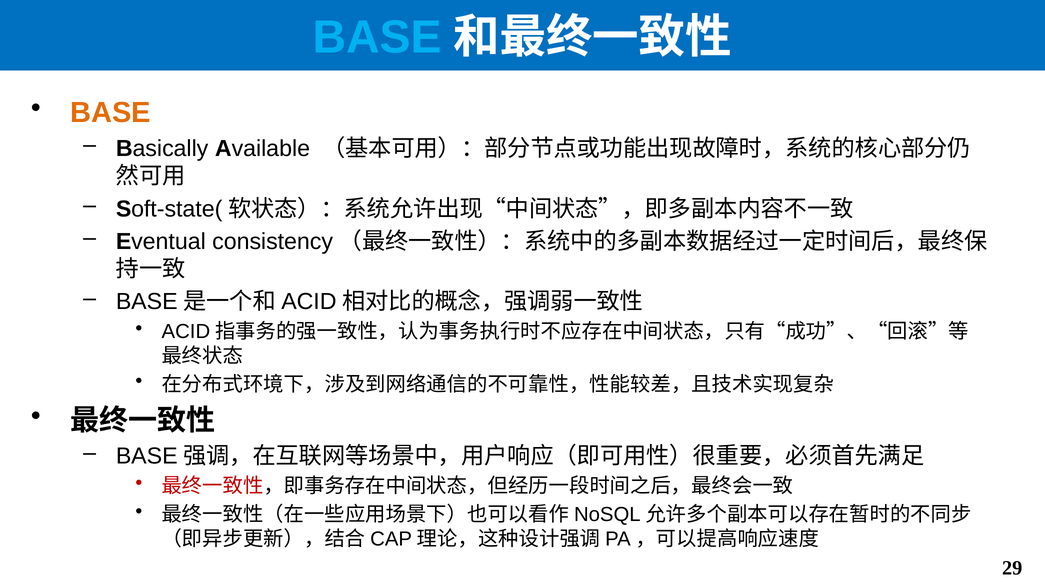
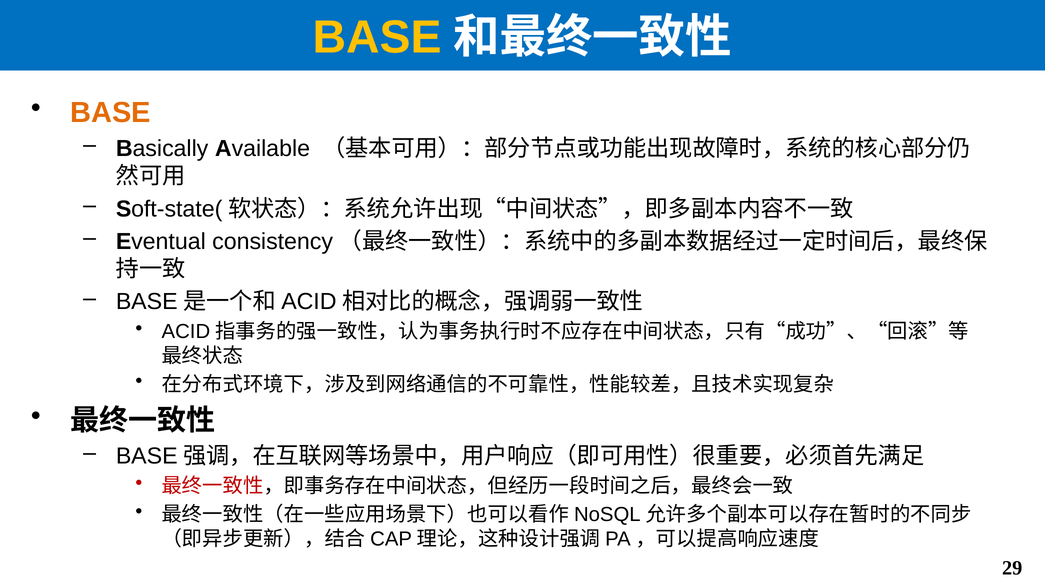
BASE colour: light blue -> yellow (377, 37)
